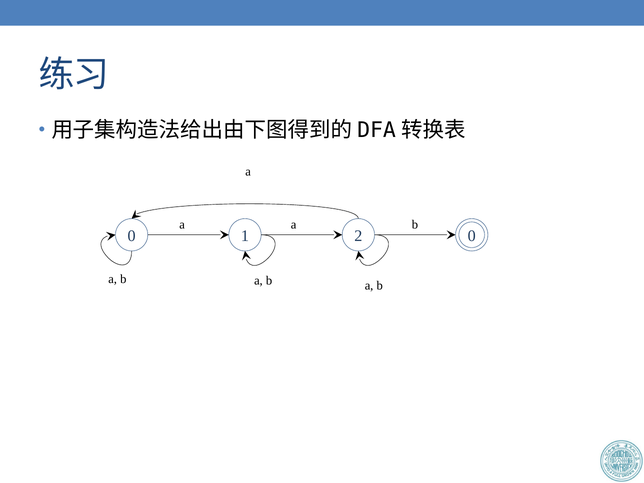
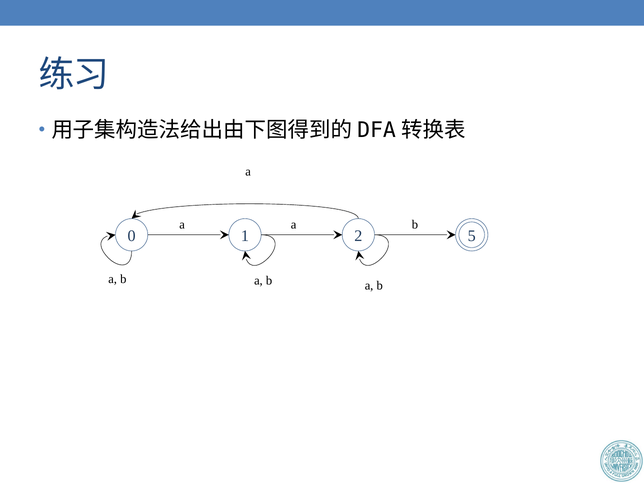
1 0: 0 -> 5 (472, 236)
